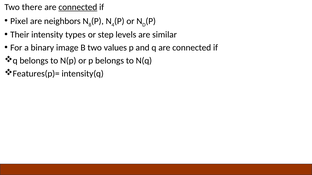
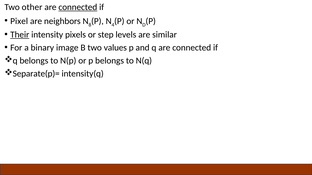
there: there -> other (32, 7)
Their underline: none -> present (20, 35)
types: types -> pixels (76, 35)
Features(p)=: Features(p)= -> Separate(p)= (36, 74)
